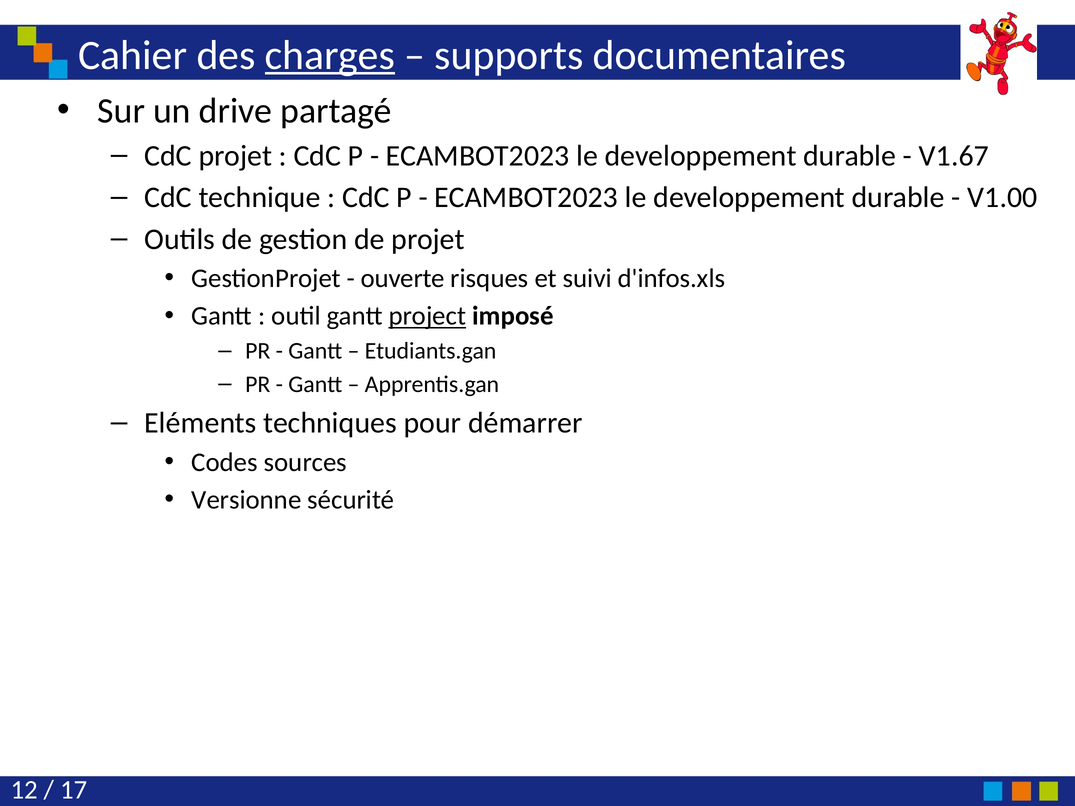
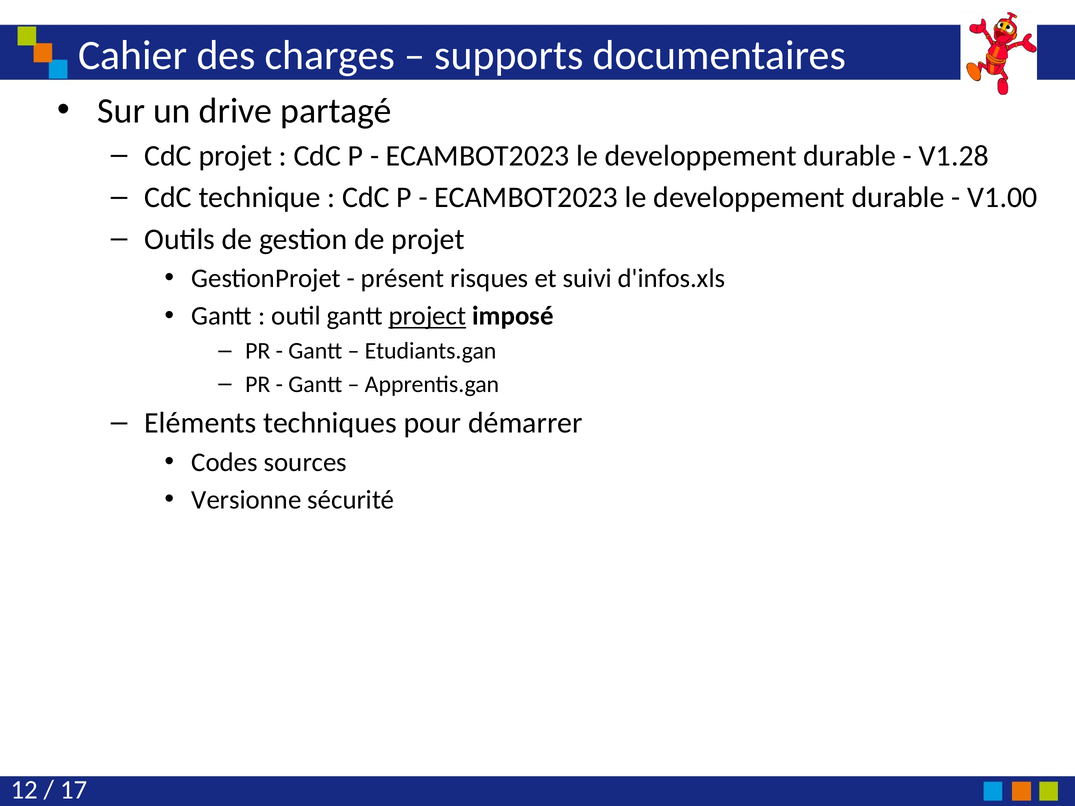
charges underline: present -> none (330, 55)
V1.67: V1.67 -> V1.28 (954, 156)
ouverte: ouverte -> présent (403, 279)
